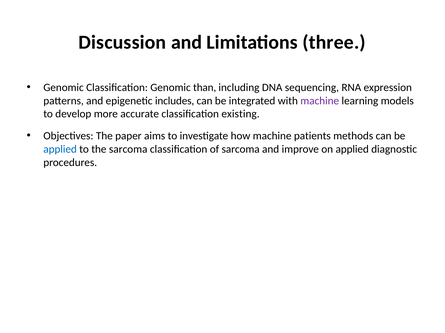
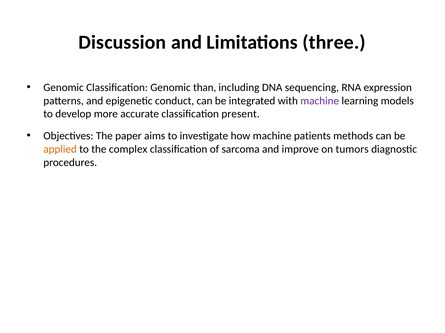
includes: includes -> conduct (175, 101)
existing: existing -> present (241, 114)
applied colour: blue -> orange (60, 149)
the sarcoma: sarcoma -> complex (128, 149)
on applied: applied -> tumors (352, 149)
